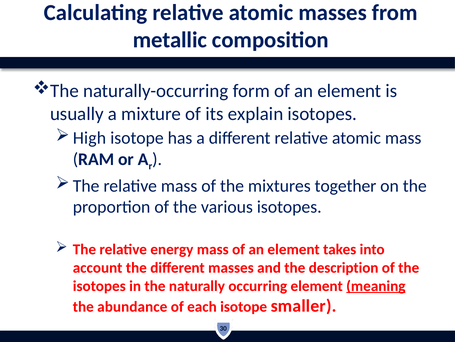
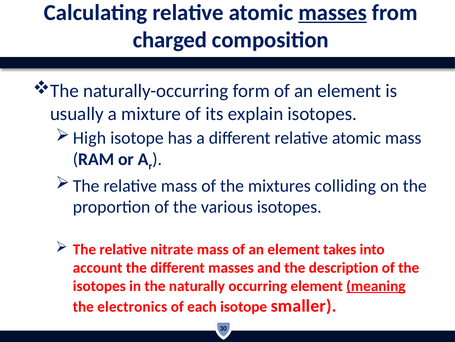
masses underline: none -> present (333, 13)
metallic: metallic -> charged (170, 40)
together: together -> colliding (345, 185)
energy: energy -> nitrate (172, 249)
abundance: abundance -> electronics (132, 306)
